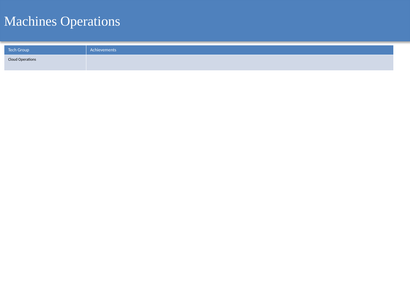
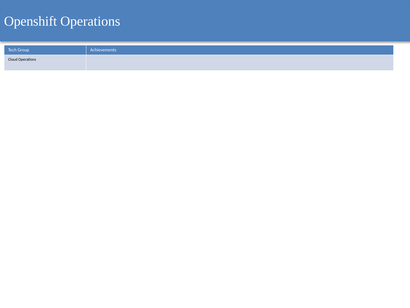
Machines: Machines -> Openshift (31, 21)
